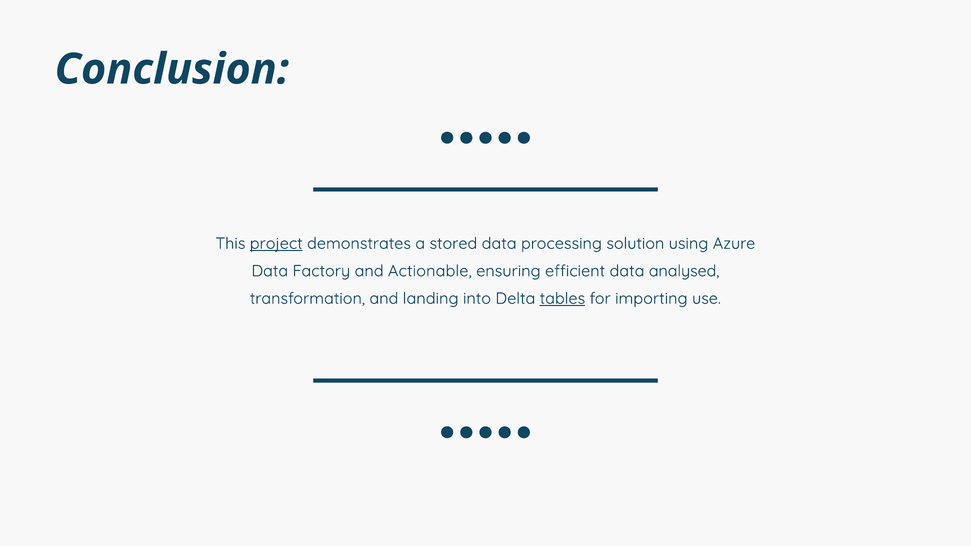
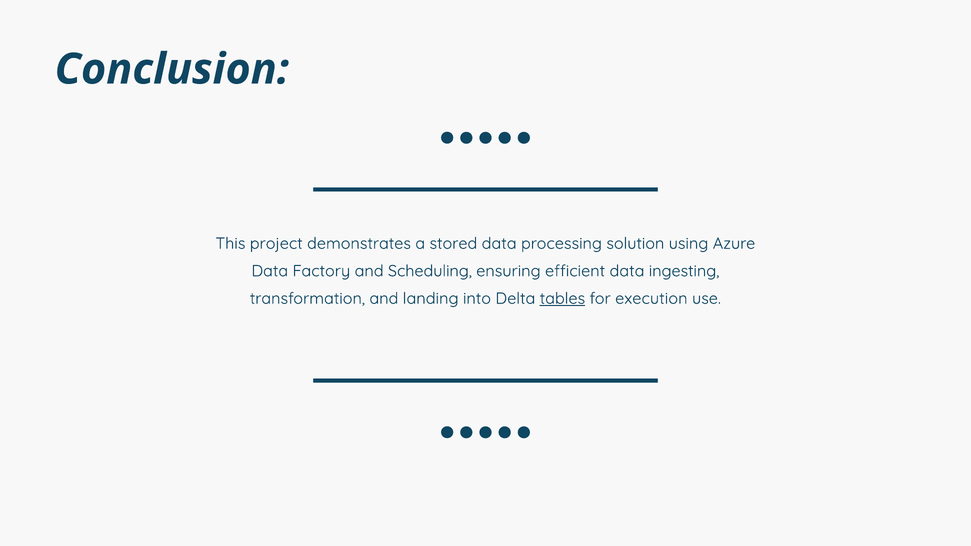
project underline: present -> none (276, 244)
Actionable: Actionable -> Scheduling (430, 271)
analysed: analysed -> ingesting (684, 271)
importing: importing -> execution (651, 299)
